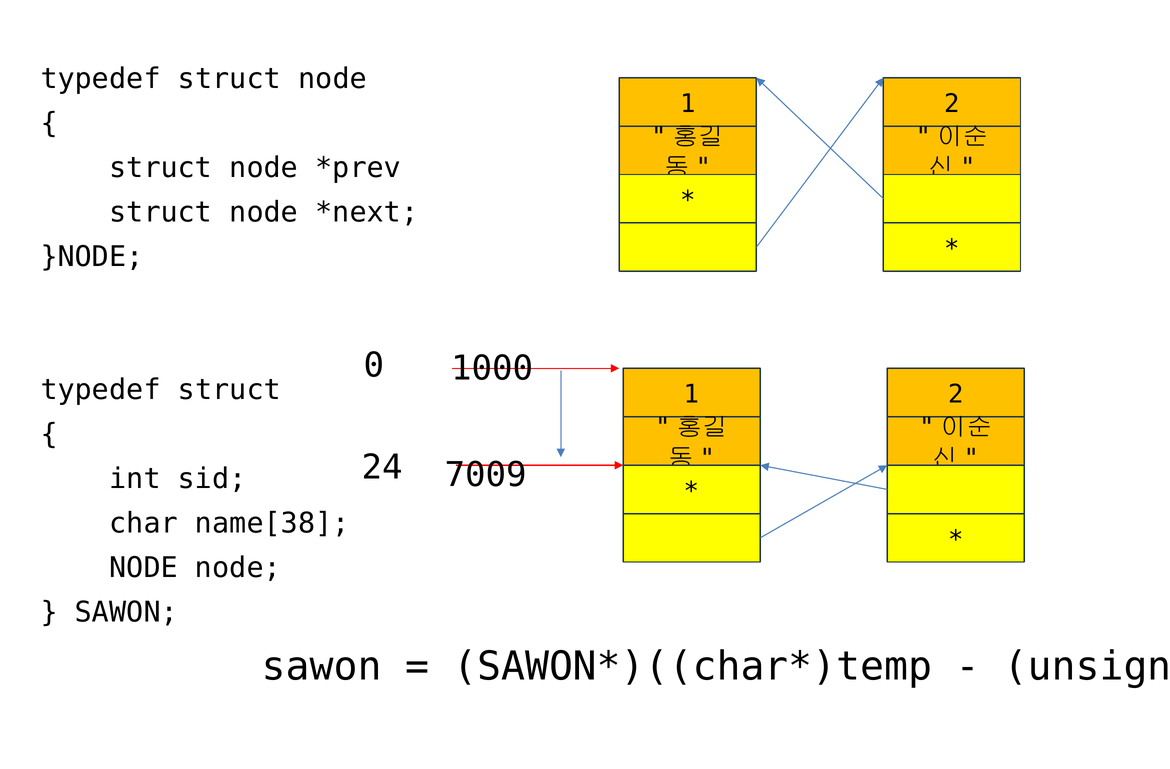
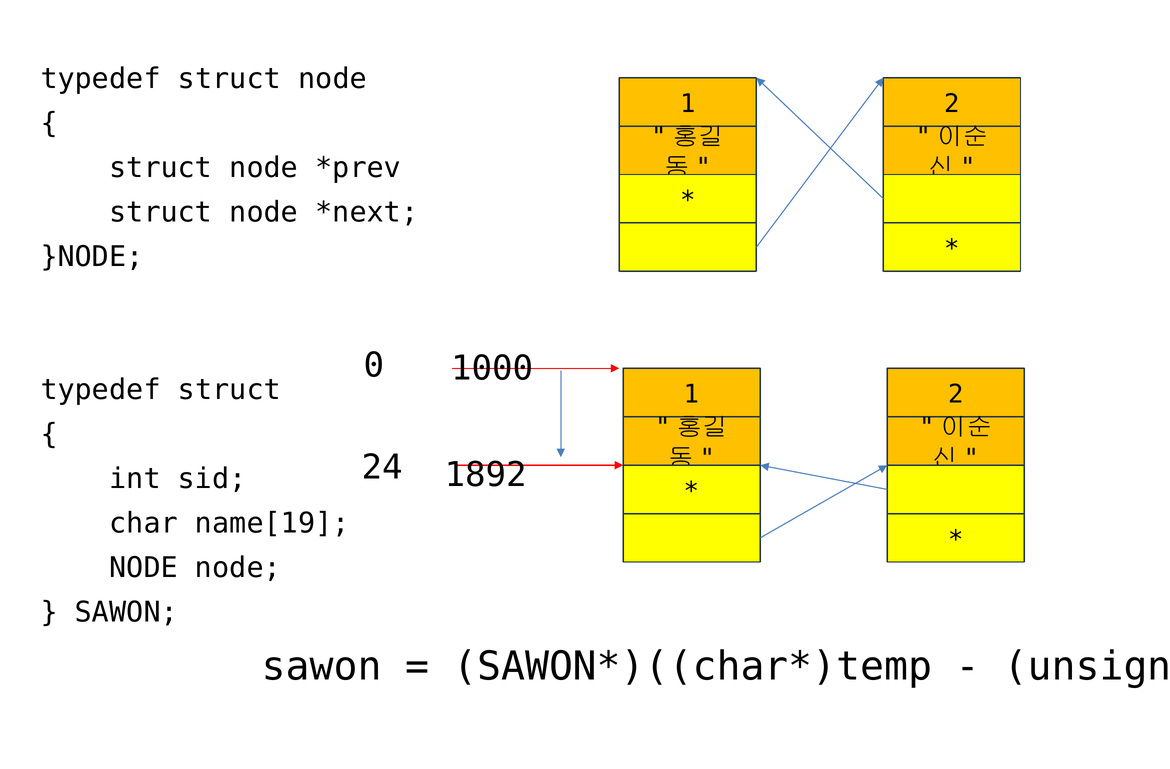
7009: 7009 -> 1892 (486, 475)
name[38: name[38 -> name[19 (272, 523)
